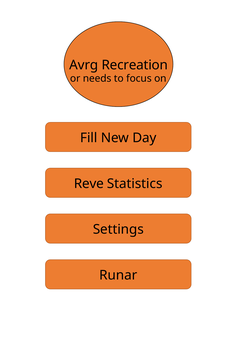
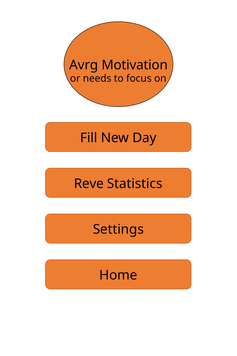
Recreation: Recreation -> Motivation (135, 65)
Runar: Runar -> Home (118, 275)
